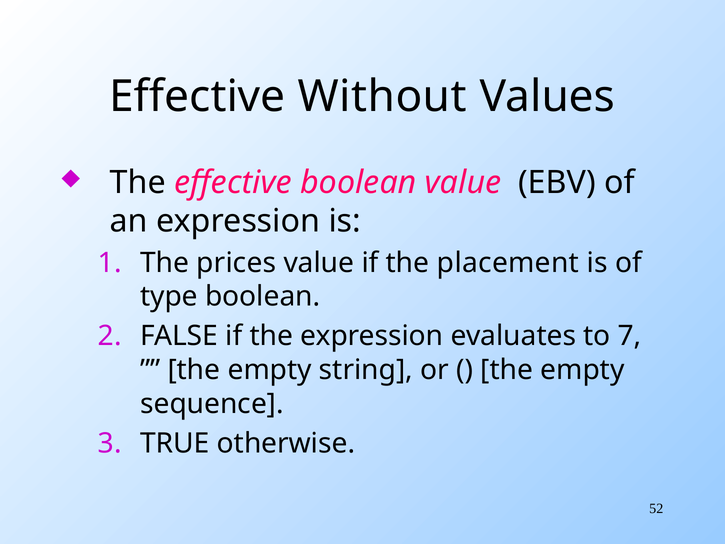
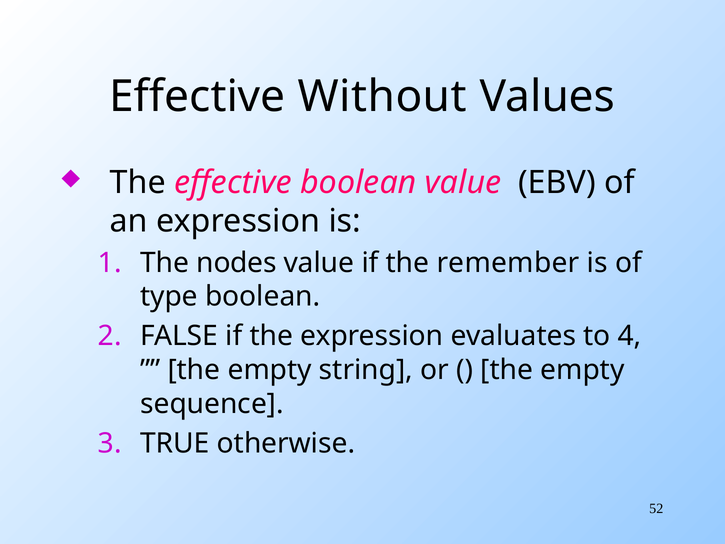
prices: prices -> nodes (236, 263)
placement: placement -> remember (508, 263)
7: 7 -> 4 (630, 336)
